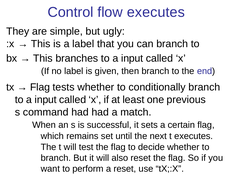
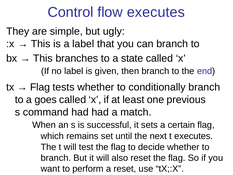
branches to a input: input -> state (132, 58)
input: input -> goes (46, 99)
